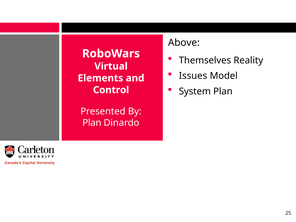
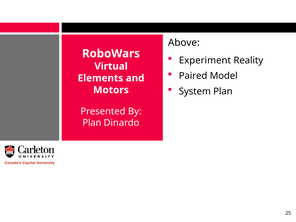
Themselves: Themselves -> Experiment (205, 60)
Issues: Issues -> Paired (193, 76)
Control: Control -> Motors (111, 90)
